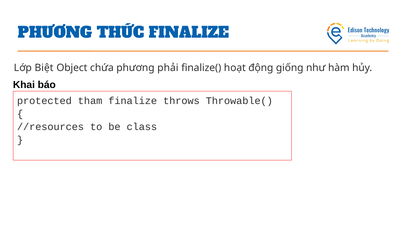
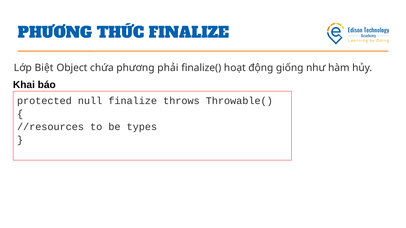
tham: tham -> null (90, 101)
class: class -> types (142, 127)
